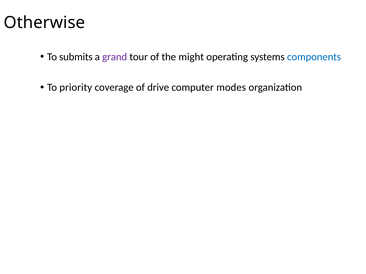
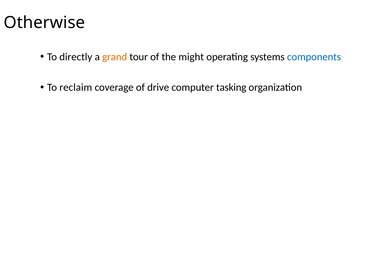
submits: submits -> directly (76, 57)
grand colour: purple -> orange (115, 57)
priority: priority -> reclaim (76, 88)
modes: modes -> tasking (231, 88)
